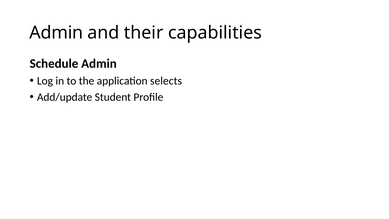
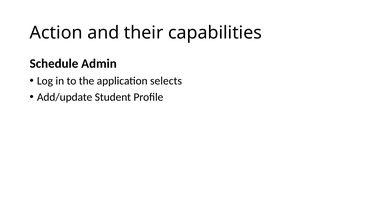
Admin: Admin -> Action (56, 33)
